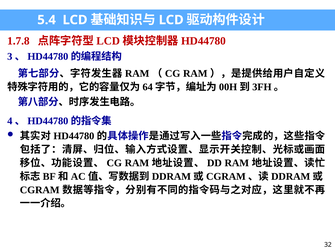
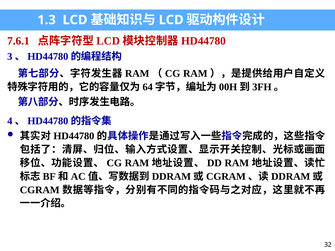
5.4: 5.4 -> 1.3 (47, 20)
1.7.8: 1.7.8 -> 7.6.1 (18, 41)
